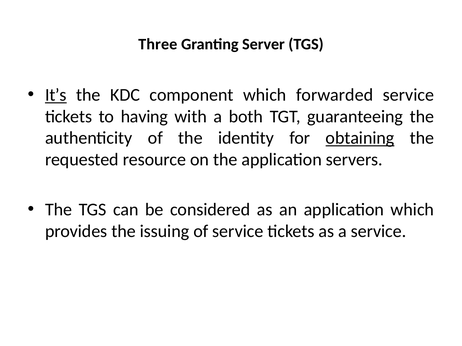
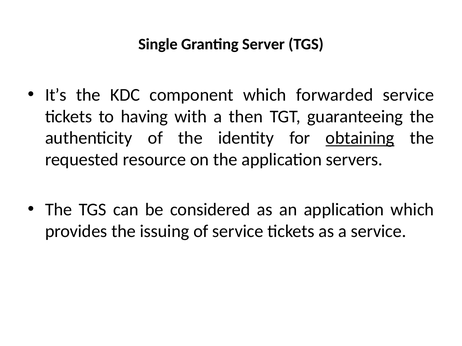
Three: Three -> Single (158, 44)
It’s underline: present -> none (56, 95)
both: both -> then (246, 117)
